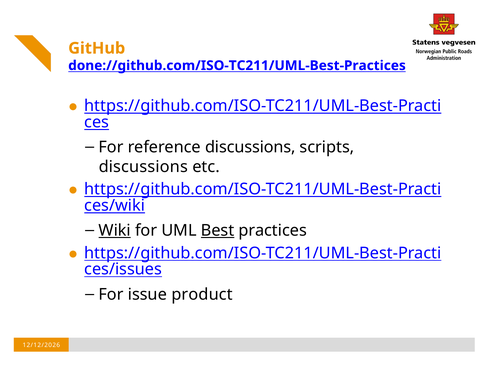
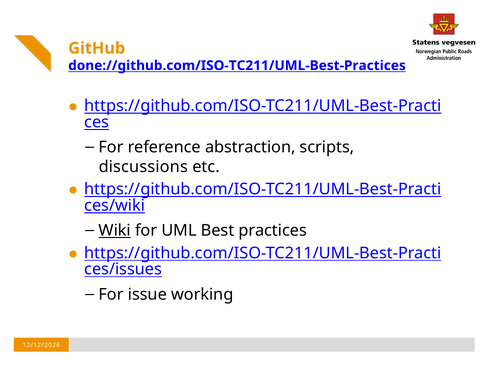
reference discussions: discussions -> abstraction (250, 147)
Best underline: present -> none (218, 231)
product: product -> working (202, 295)
